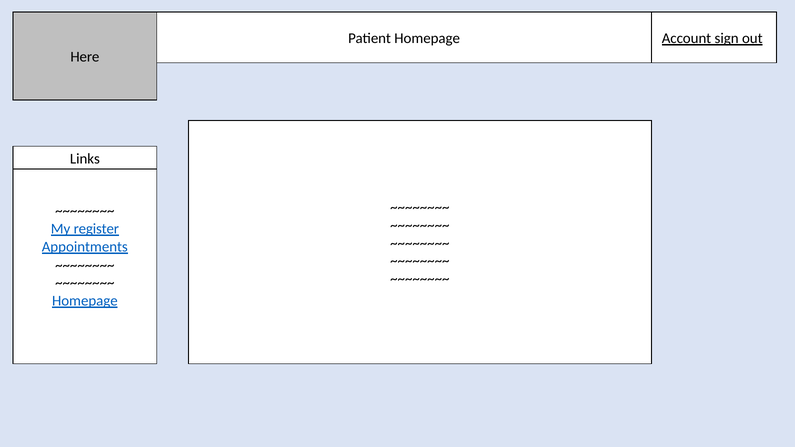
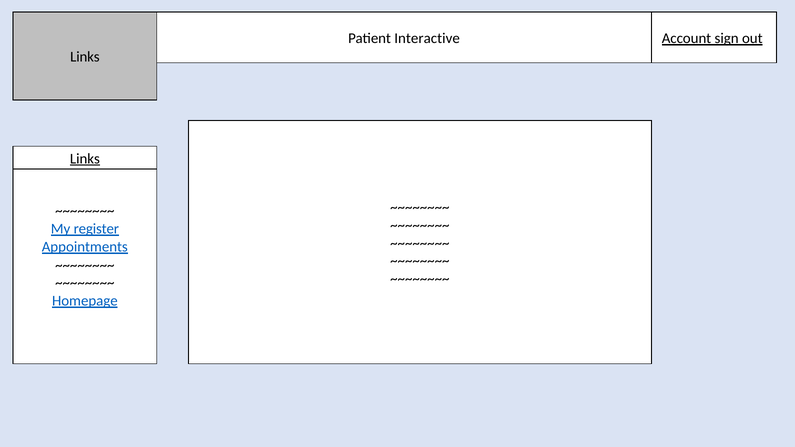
Patient Homepage: Homepage -> Interactive (427, 38)
Here: Here -> Links (85, 57)
Links underline: none -> present (85, 159)
